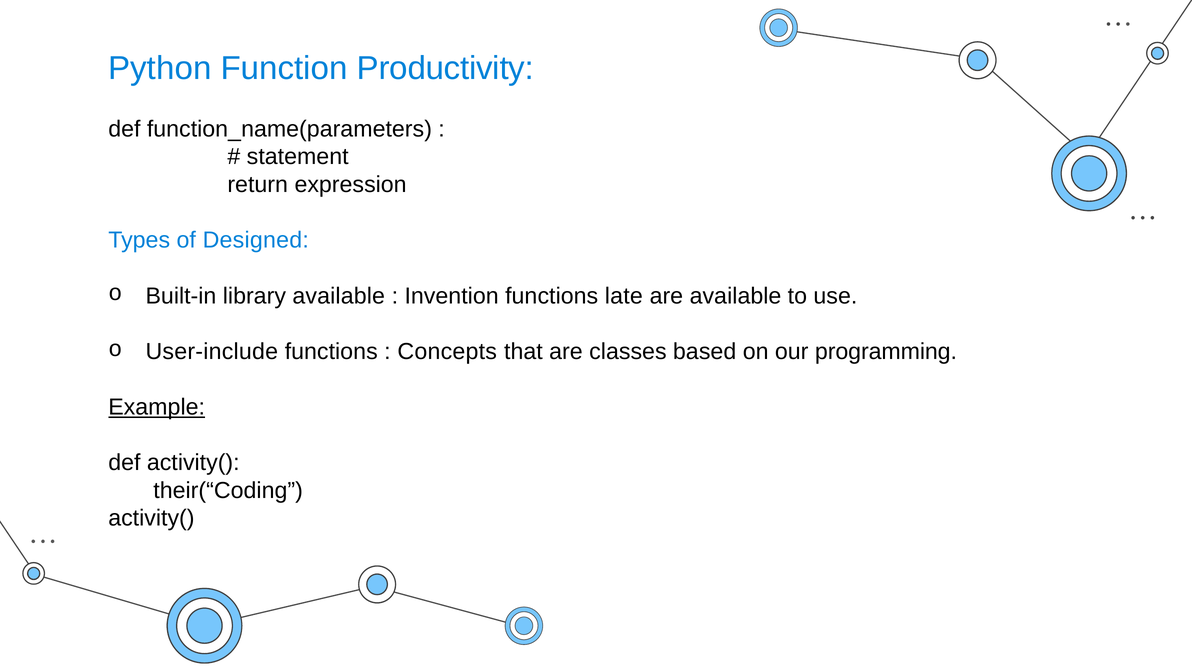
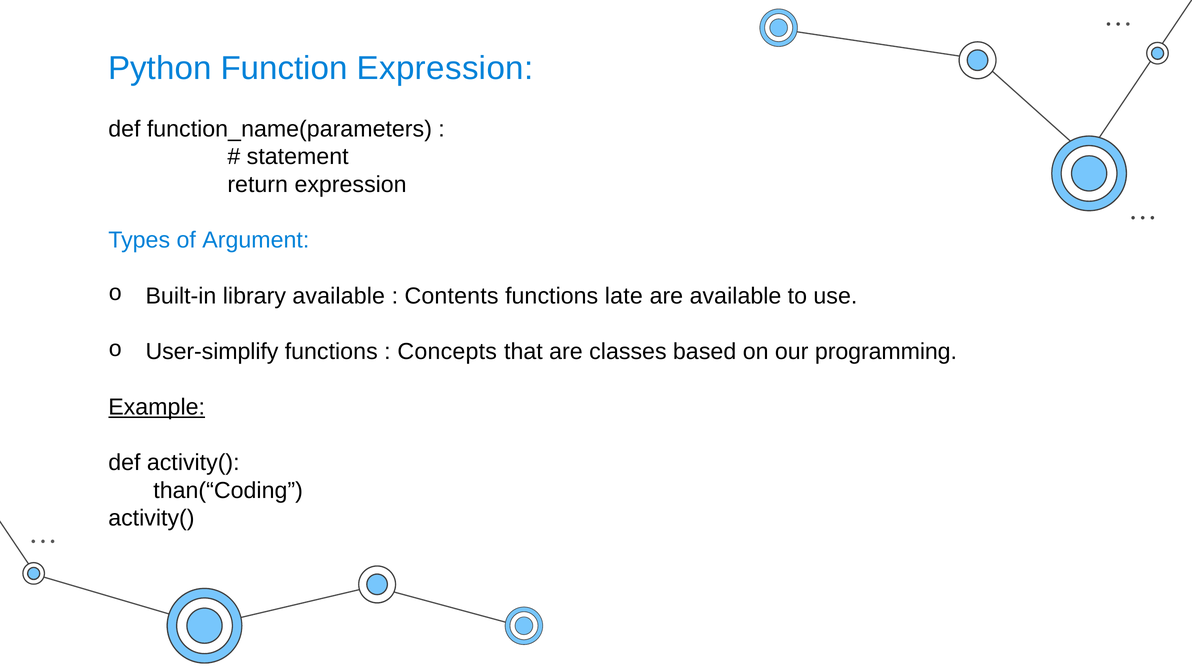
Function Productivity: Productivity -> Expression (445, 68)
Designed: Designed -> Argument (256, 240)
Invention: Invention -> Contents (452, 296)
User-include: User-include -> User-simplify (212, 352)
their(“Coding: their(“Coding -> than(“Coding (228, 491)
